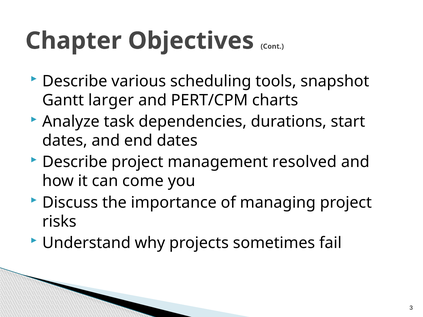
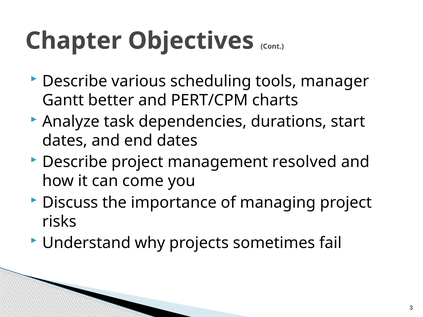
snapshot: snapshot -> manager (335, 81)
larger: larger -> better (111, 100)
